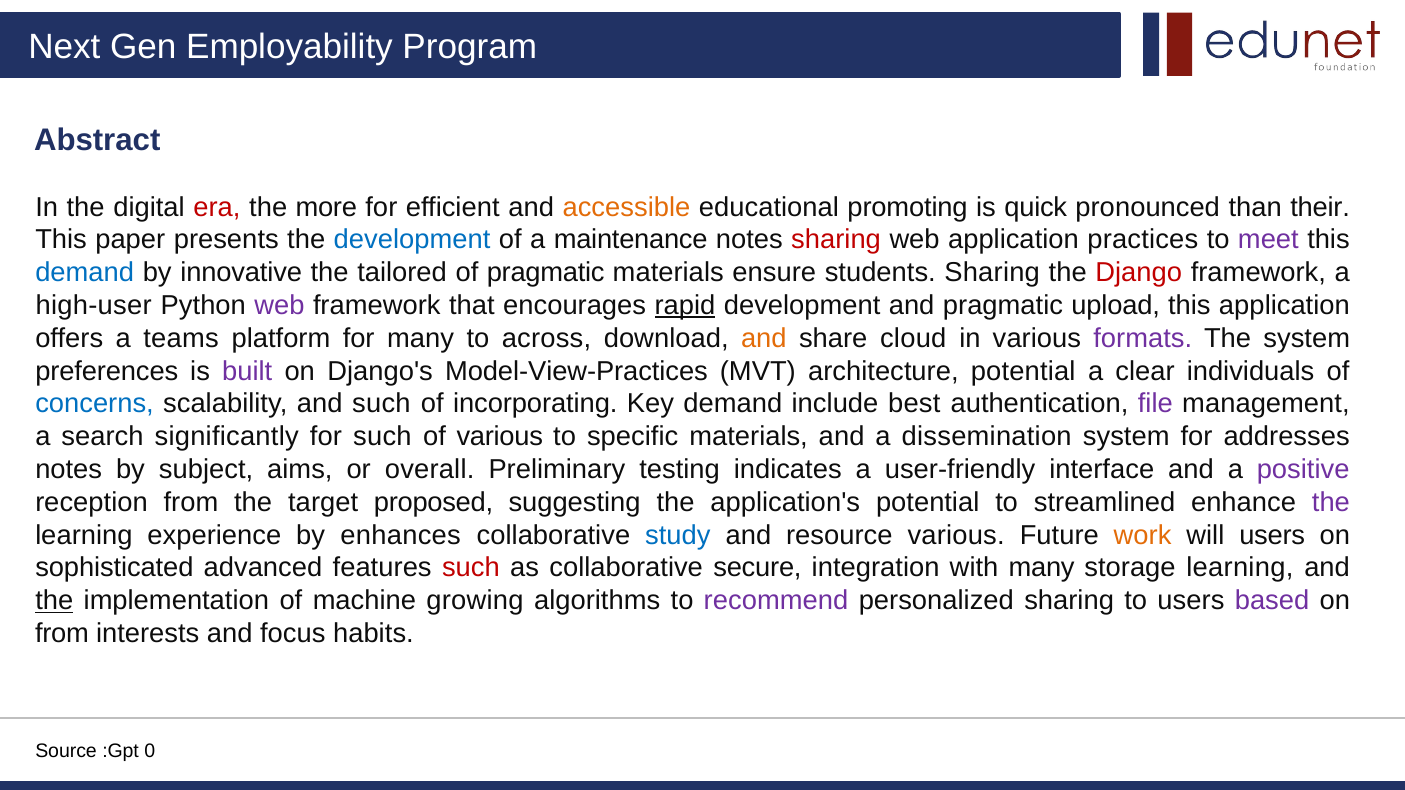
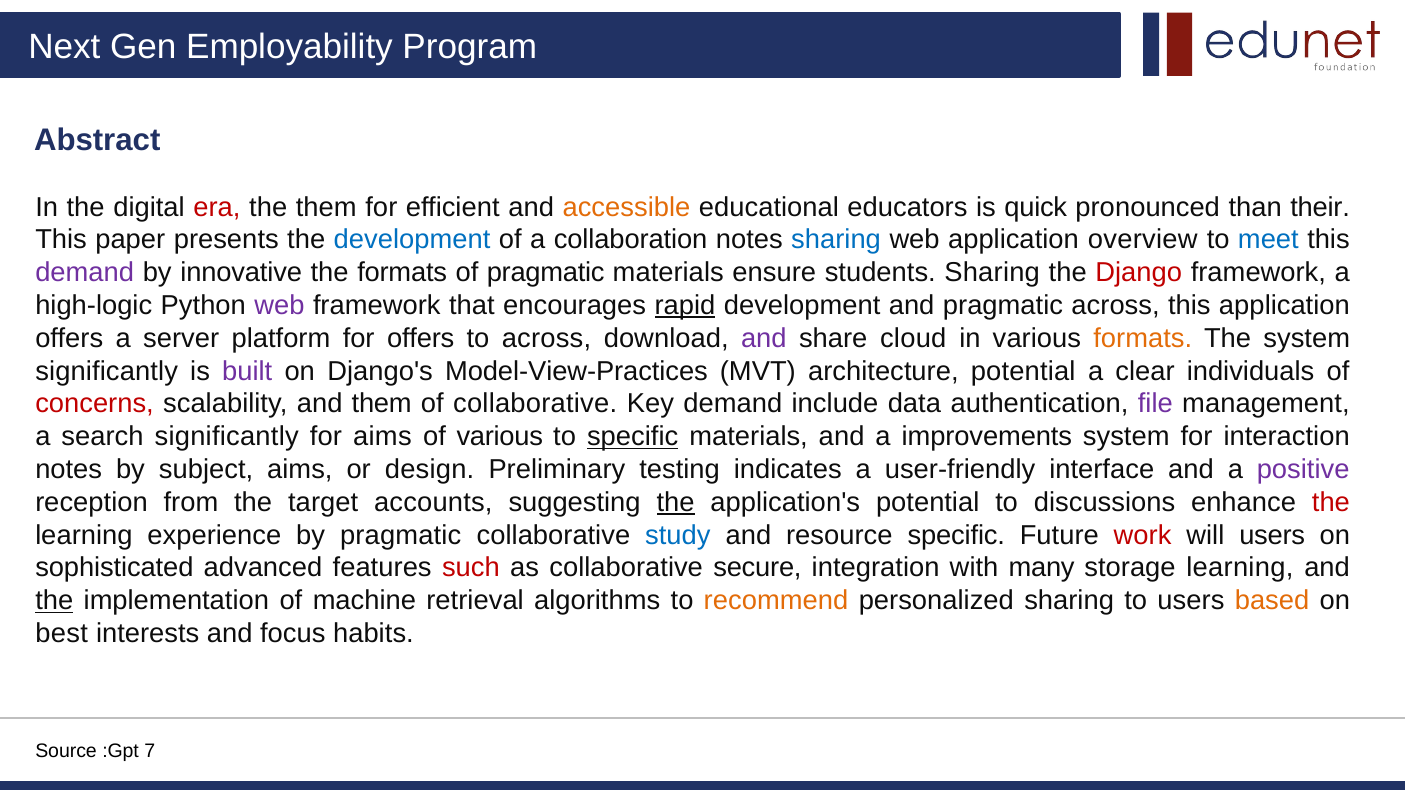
the more: more -> them (326, 207)
promoting: promoting -> educators (907, 207)
maintenance: maintenance -> collaboration (631, 240)
sharing colour: red -> blue (836, 240)
practices: practices -> overview (1143, 240)
meet colour: purple -> blue (1268, 240)
demand colour: blue -> purple (85, 273)
the tailored: tailored -> formats (402, 273)
high-user: high-user -> high-logic (94, 306)
pragmatic upload: upload -> across (1116, 306)
teams: teams -> server (181, 338)
for many: many -> offers (421, 338)
and colour: orange -> purple (764, 338)
formats colour: purple -> orange (1143, 338)
preferences: preferences -> significantly (107, 371)
concerns colour: blue -> red (95, 404)
and such: such -> them (382, 404)
of incorporating: incorporating -> collaborative (535, 404)
best: best -> data (914, 404)
for such: such -> aims (382, 437)
specific underline: none -> present (633, 437)
dissemination: dissemination -> improvements (987, 437)
addresses: addresses -> interaction (1287, 437)
overall: overall -> design (430, 470)
proposed: proposed -> accounts (433, 502)
the underline: none -> present (676, 502)
streamlined: streamlined -> discussions (1105, 502)
the colour: purple -> red (1331, 502)
by enhances: enhances -> pragmatic (401, 535)
resource various: various -> specific (956, 535)
work colour: orange -> red (1143, 535)
growing: growing -> retrieval (475, 601)
recommend colour: purple -> orange (776, 601)
based colour: purple -> orange (1272, 601)
from: from -> best (62, 634)
0: 0 -> 7 (150, 751)
